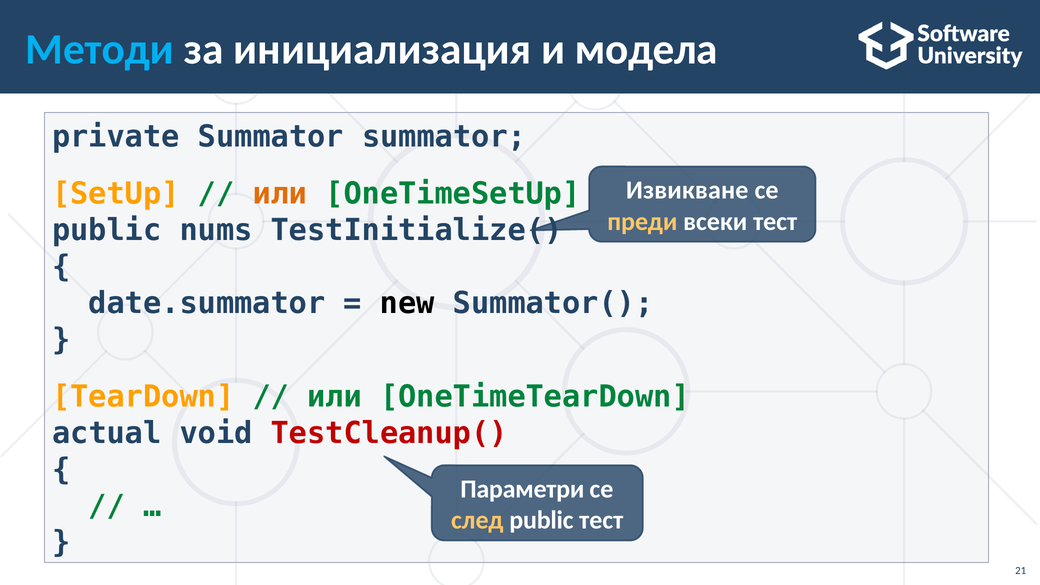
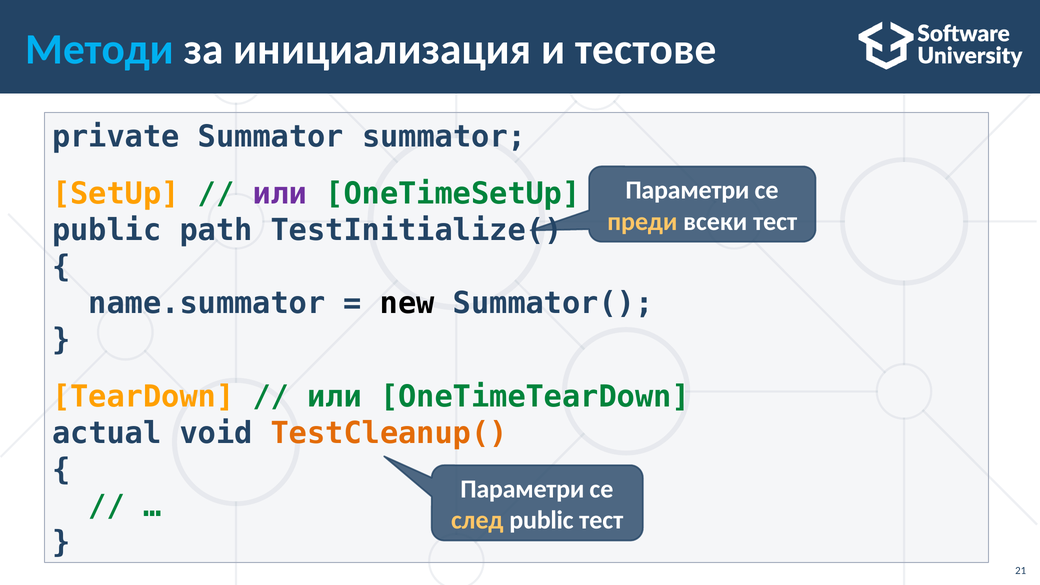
модела: модела -> тестове (646, 49)
Извикване: Извикване -> Параметри (687, 190)
или colour: orange -> purple (280, 194)
nums: nums -> path (216, 230)
date.summator: date.summator -> name.summator (207, 303)
TestCleanup( colour: red -> orange (389, 433)
